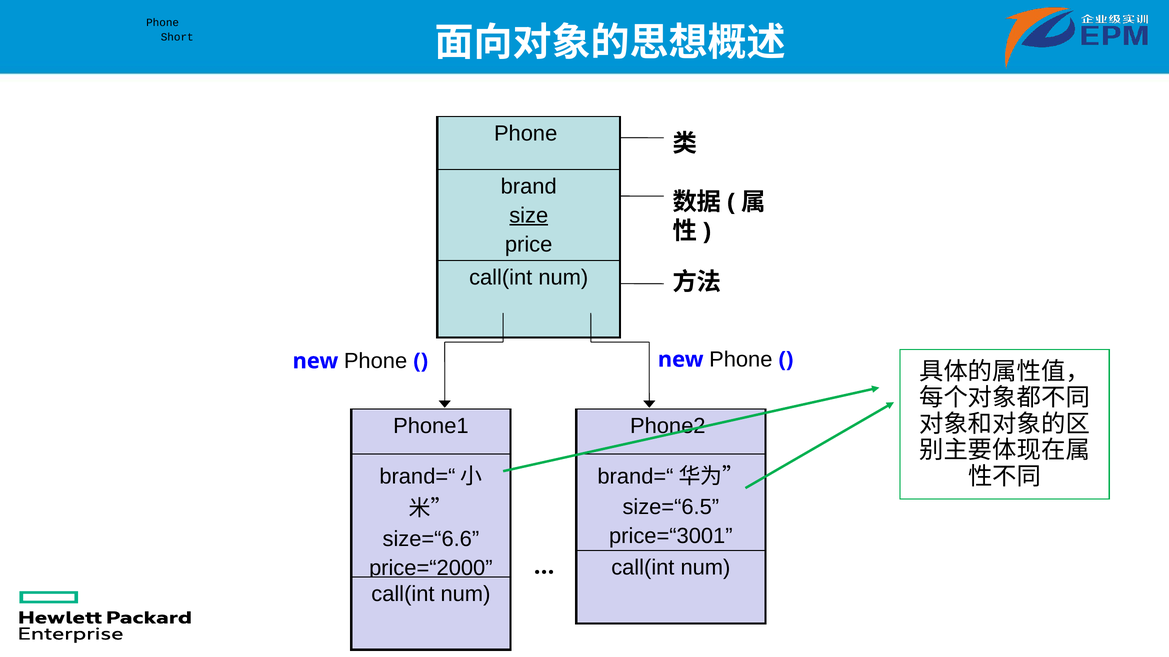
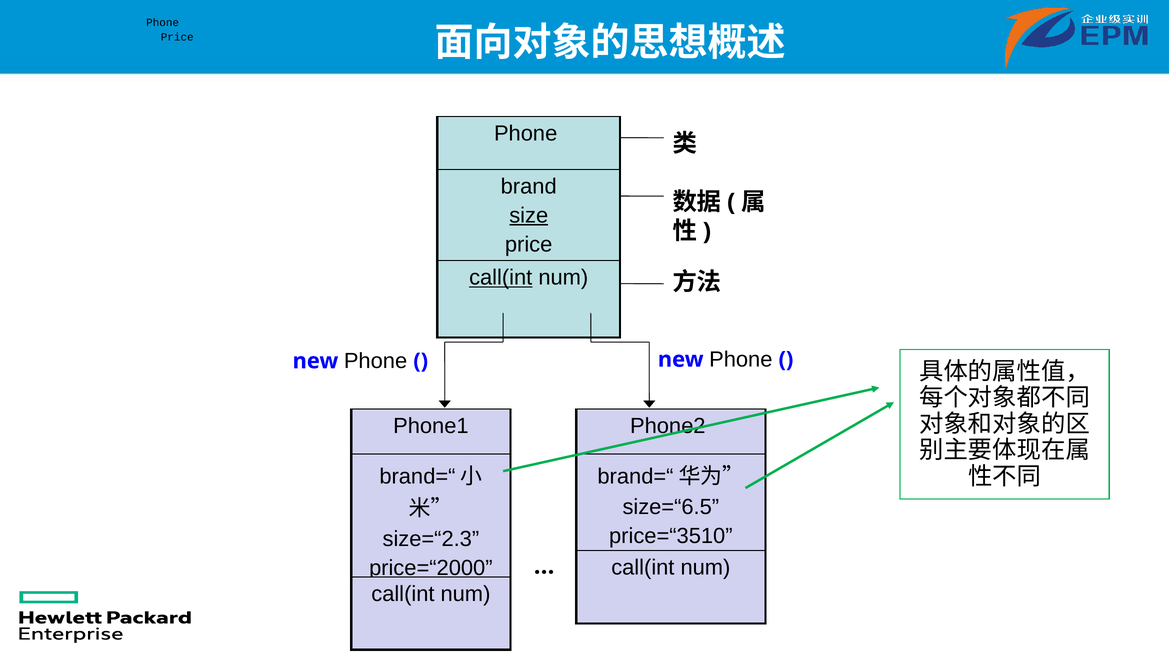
Short: Short -> Price (177, 37)
call(int underline: none -> present (501, 278)
price=“3001: price=“3001 -> price=“3510 (671, 537)
size=“6.6: size=“6.6 -> size=“2.3 (431, 539)
